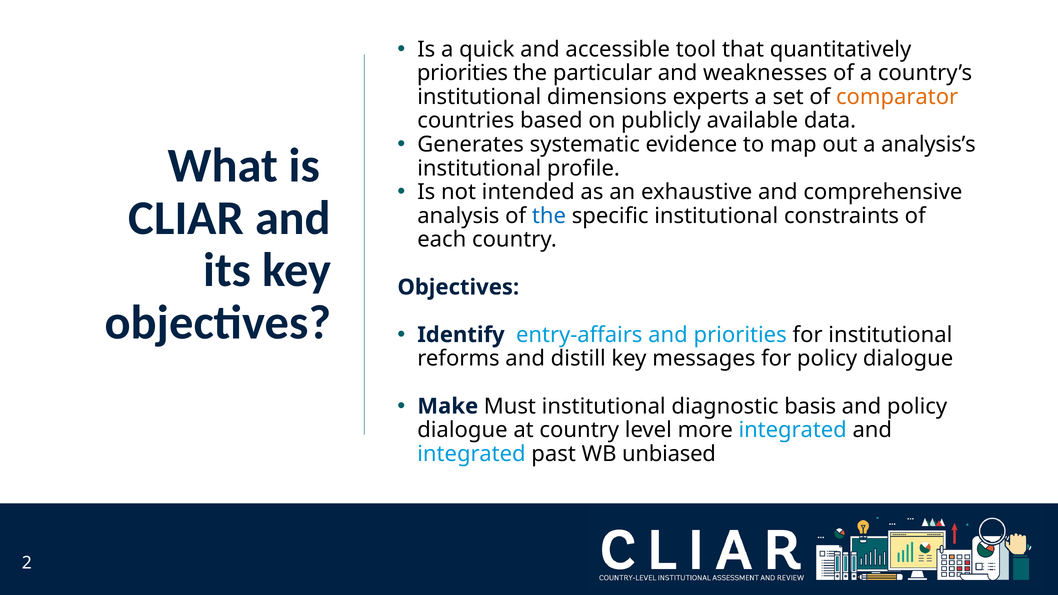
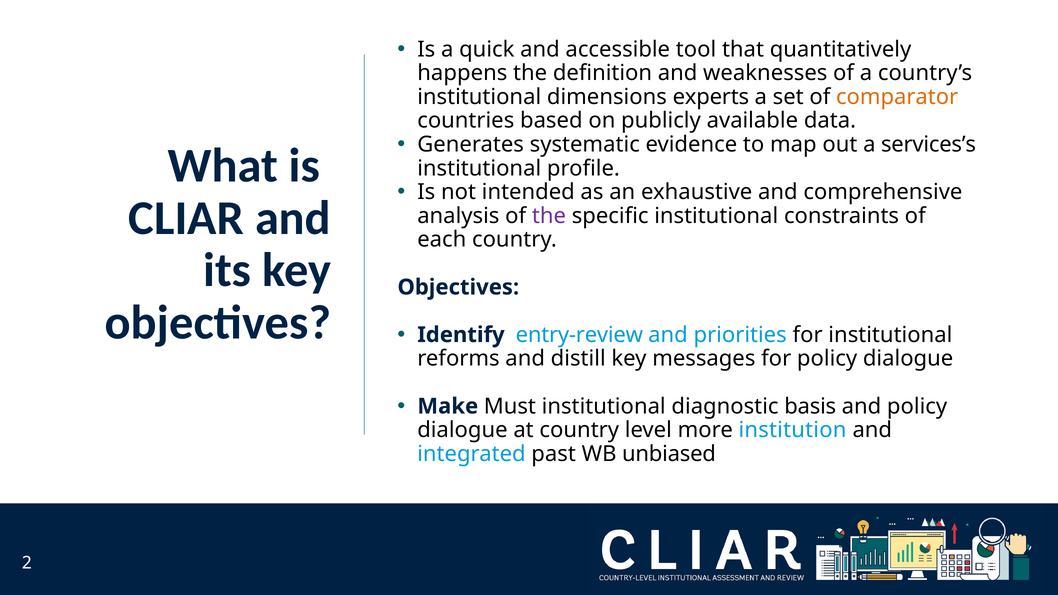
priorities: priorities -> happens (462, 73)
particular: particular -> definition (603, 73)
analysis’s: analysis’s -> services’s (929, 144)
the colour: blue -> purple (549, 216)
entry-affairs: entry-affairs -> entry-review (579, 335)
more integrated: integrated -> institution (792, 430)
